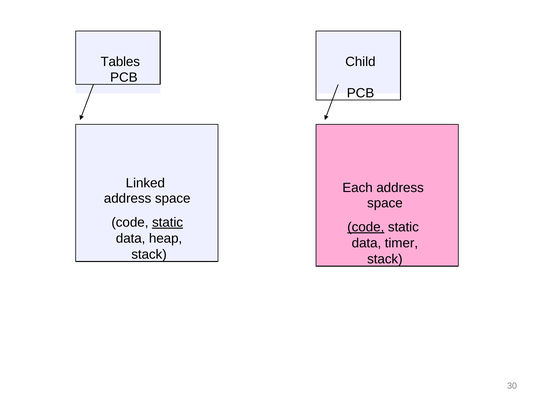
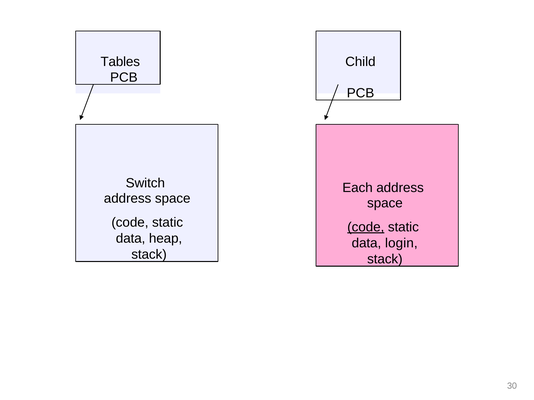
Linked: Linked -> Switch (145, 183)
static underline: present -> none (168, 223)
timer: timer -> login (401, 243)
